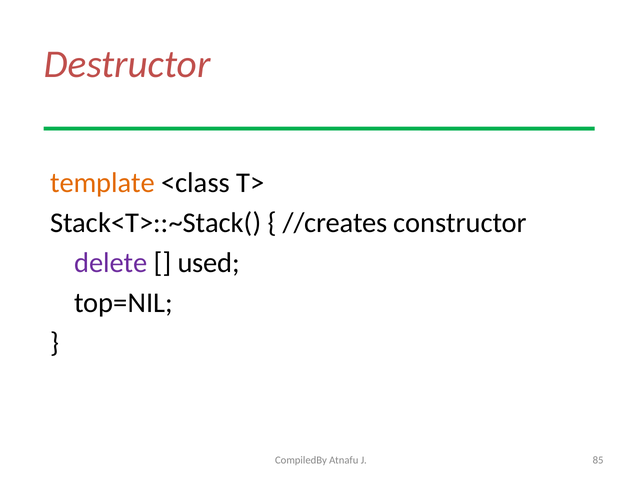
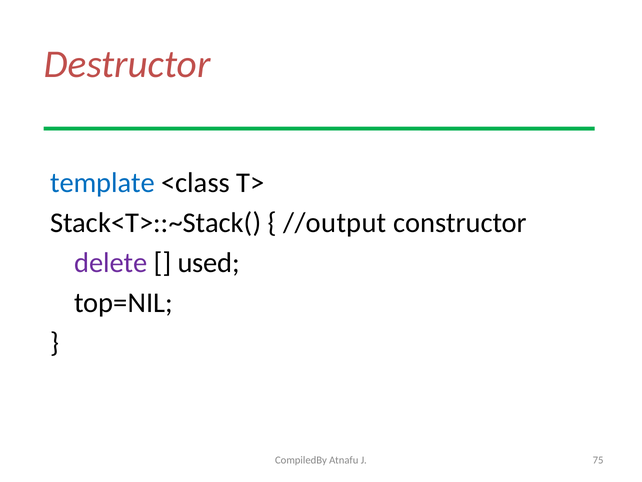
template colour: orange -> blue (102, 183)
//creates: //creates -> //output (335, 223)
85: 85 -> 75 (598, 460)
